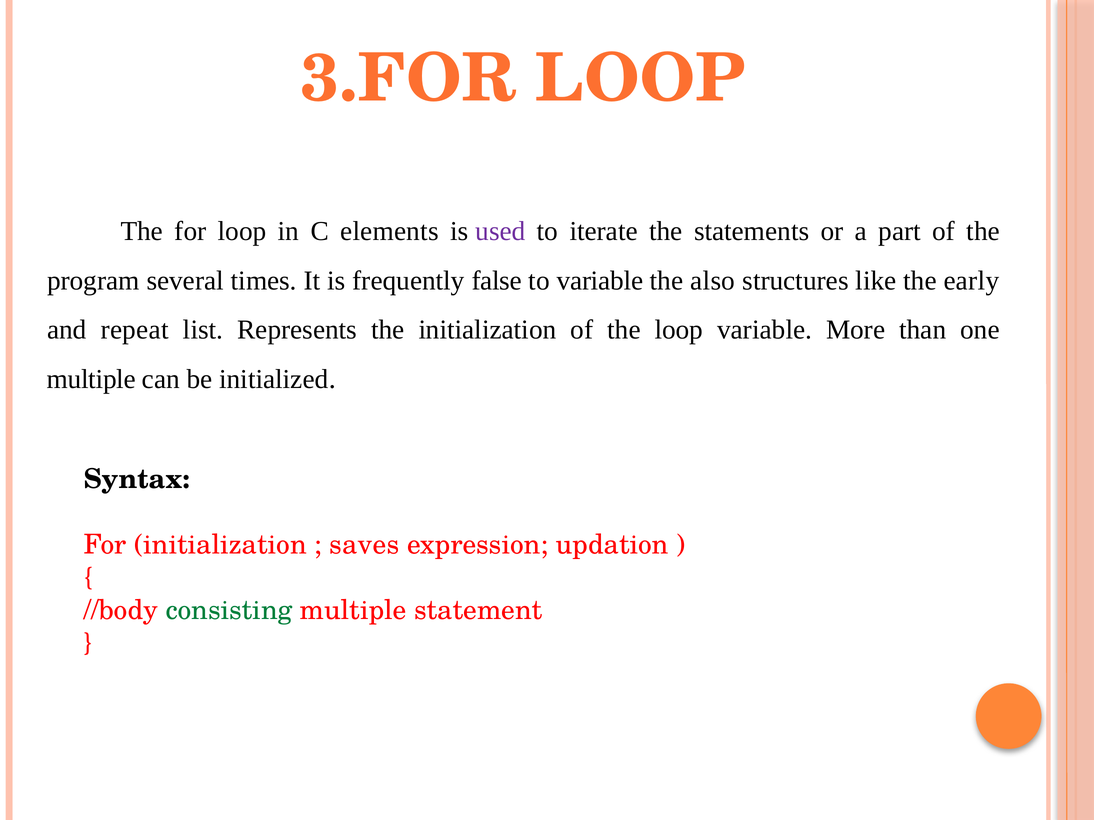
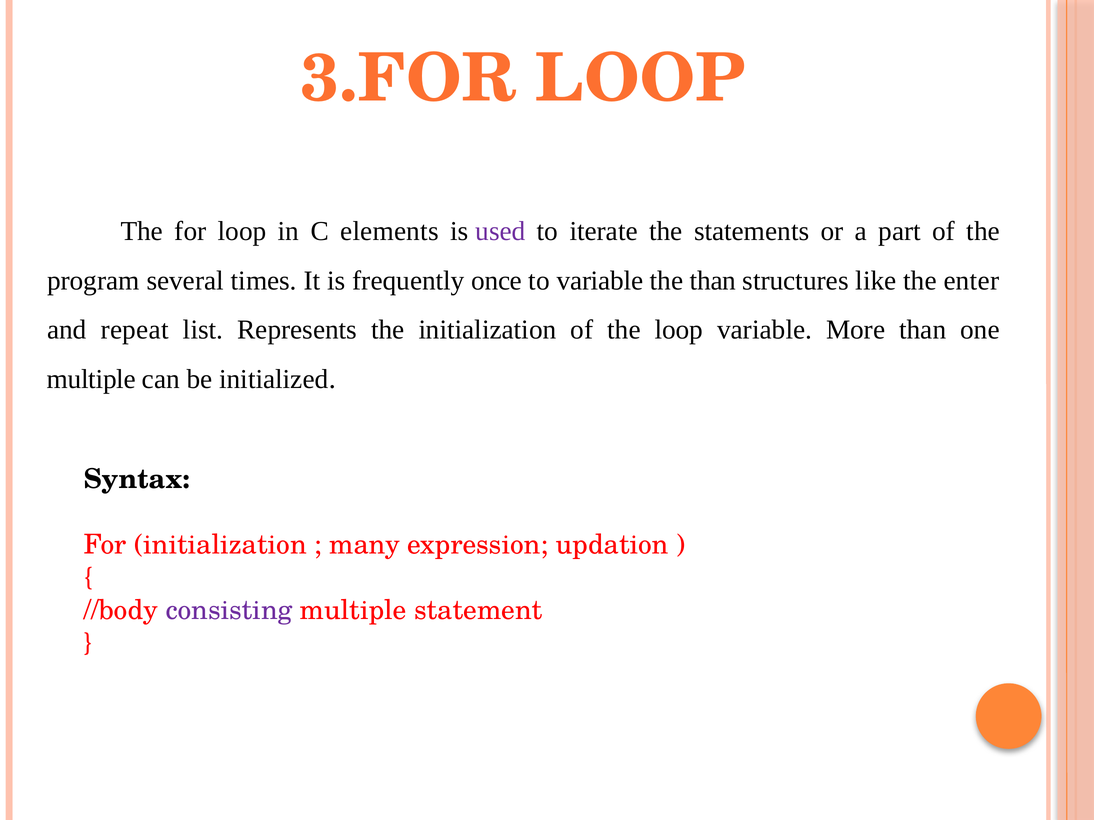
false: false -> once (497, 281)
the also: also -> than (713, 281)
early: early -> enter (971, 281)
saves: saves -> many (365, 545)
consisting colour: green -> purple (229, 611)
